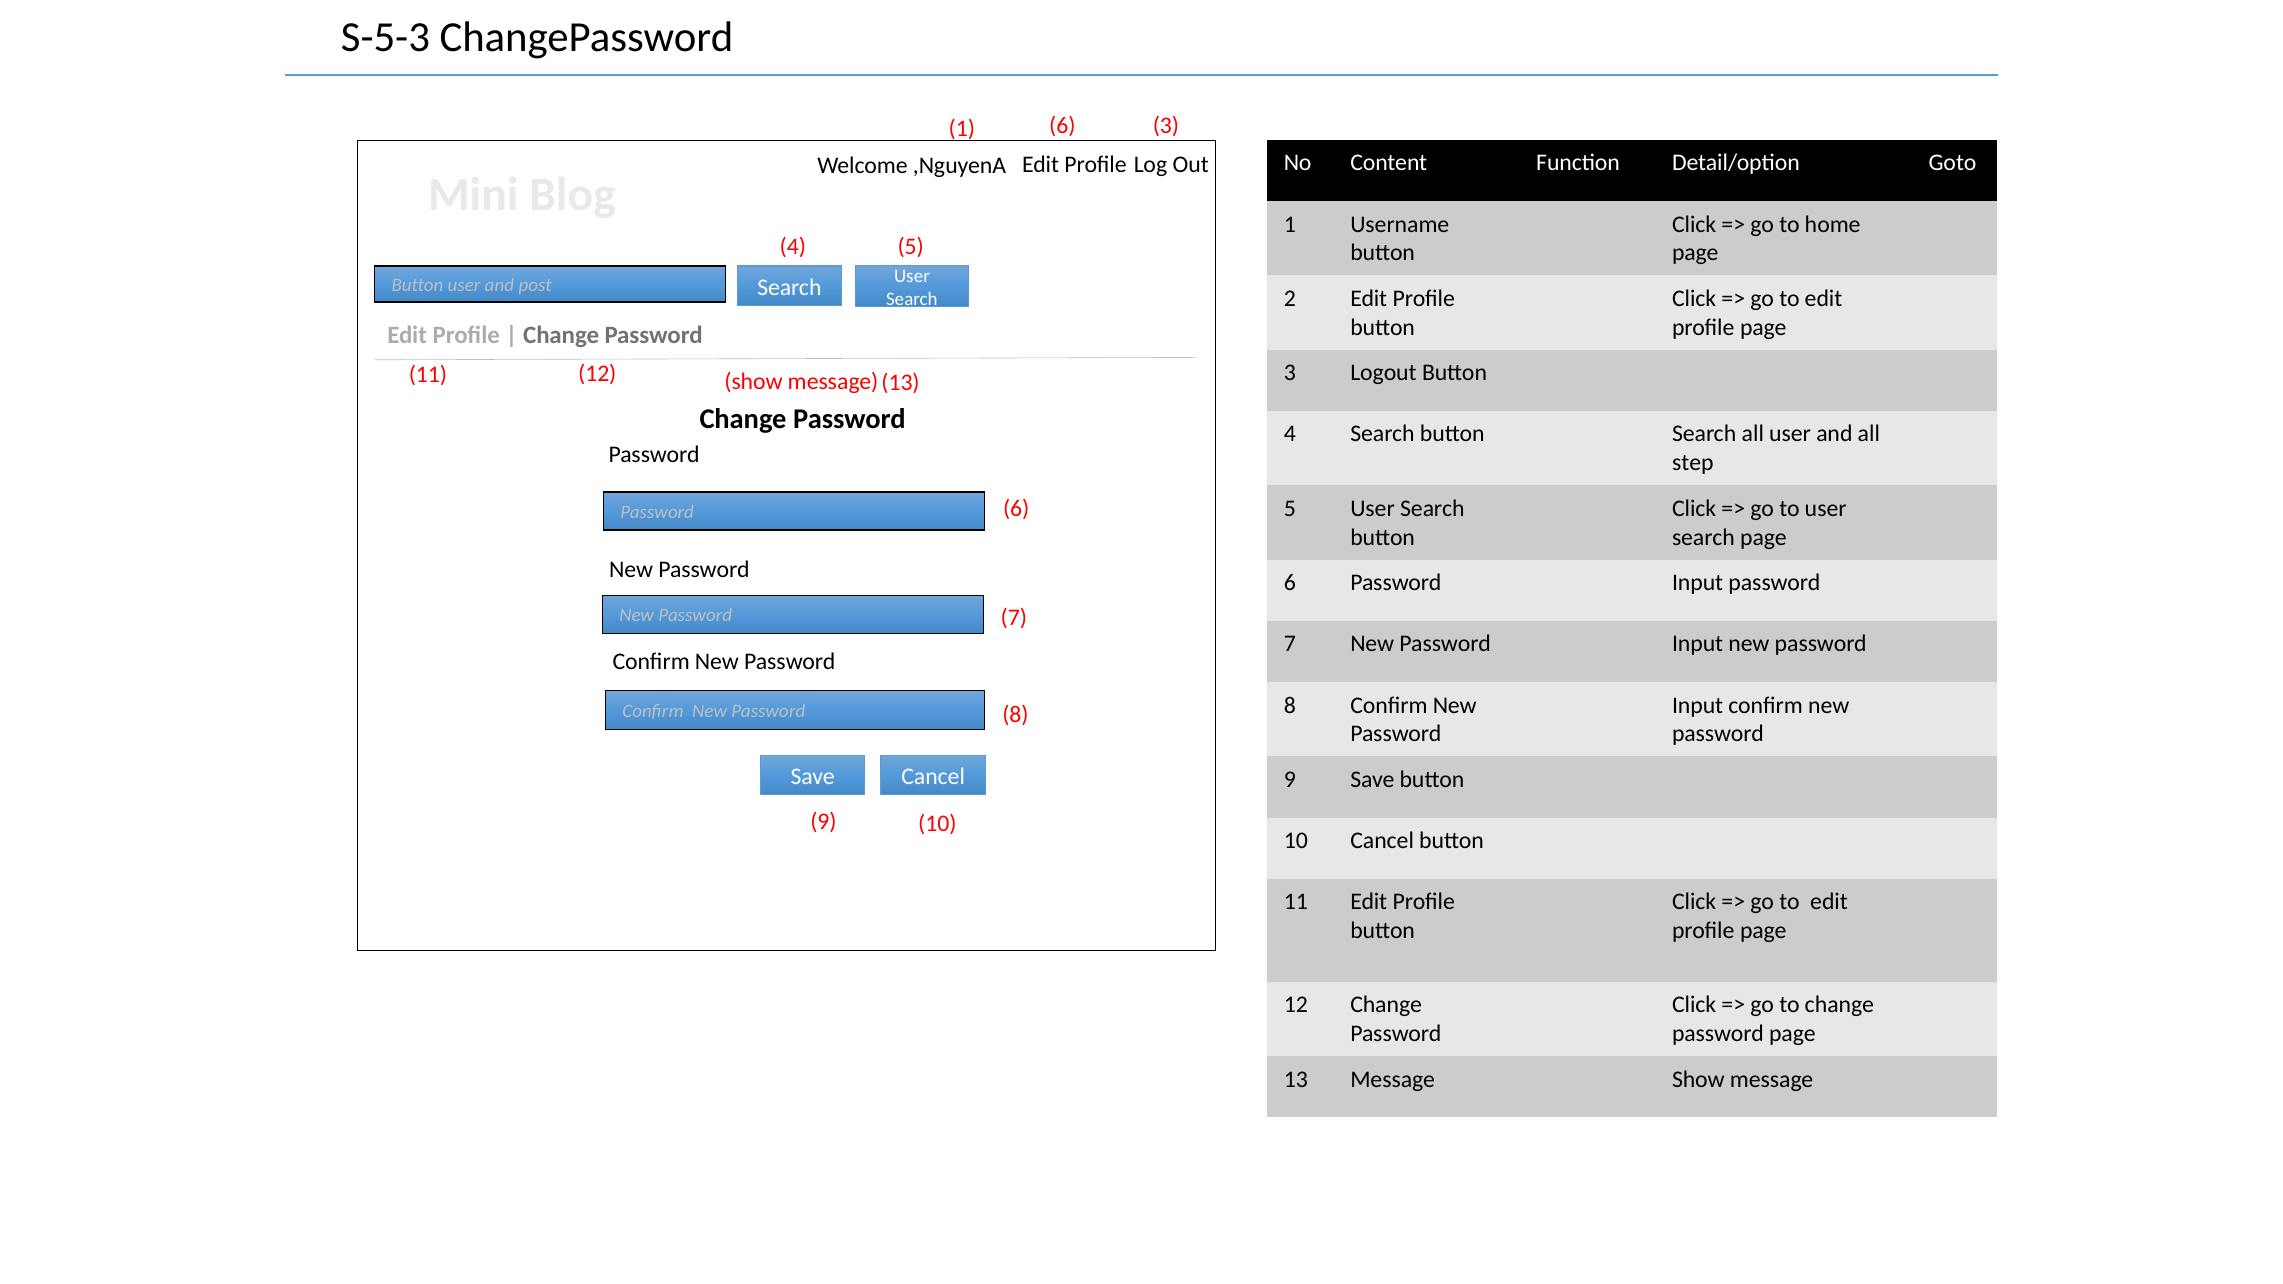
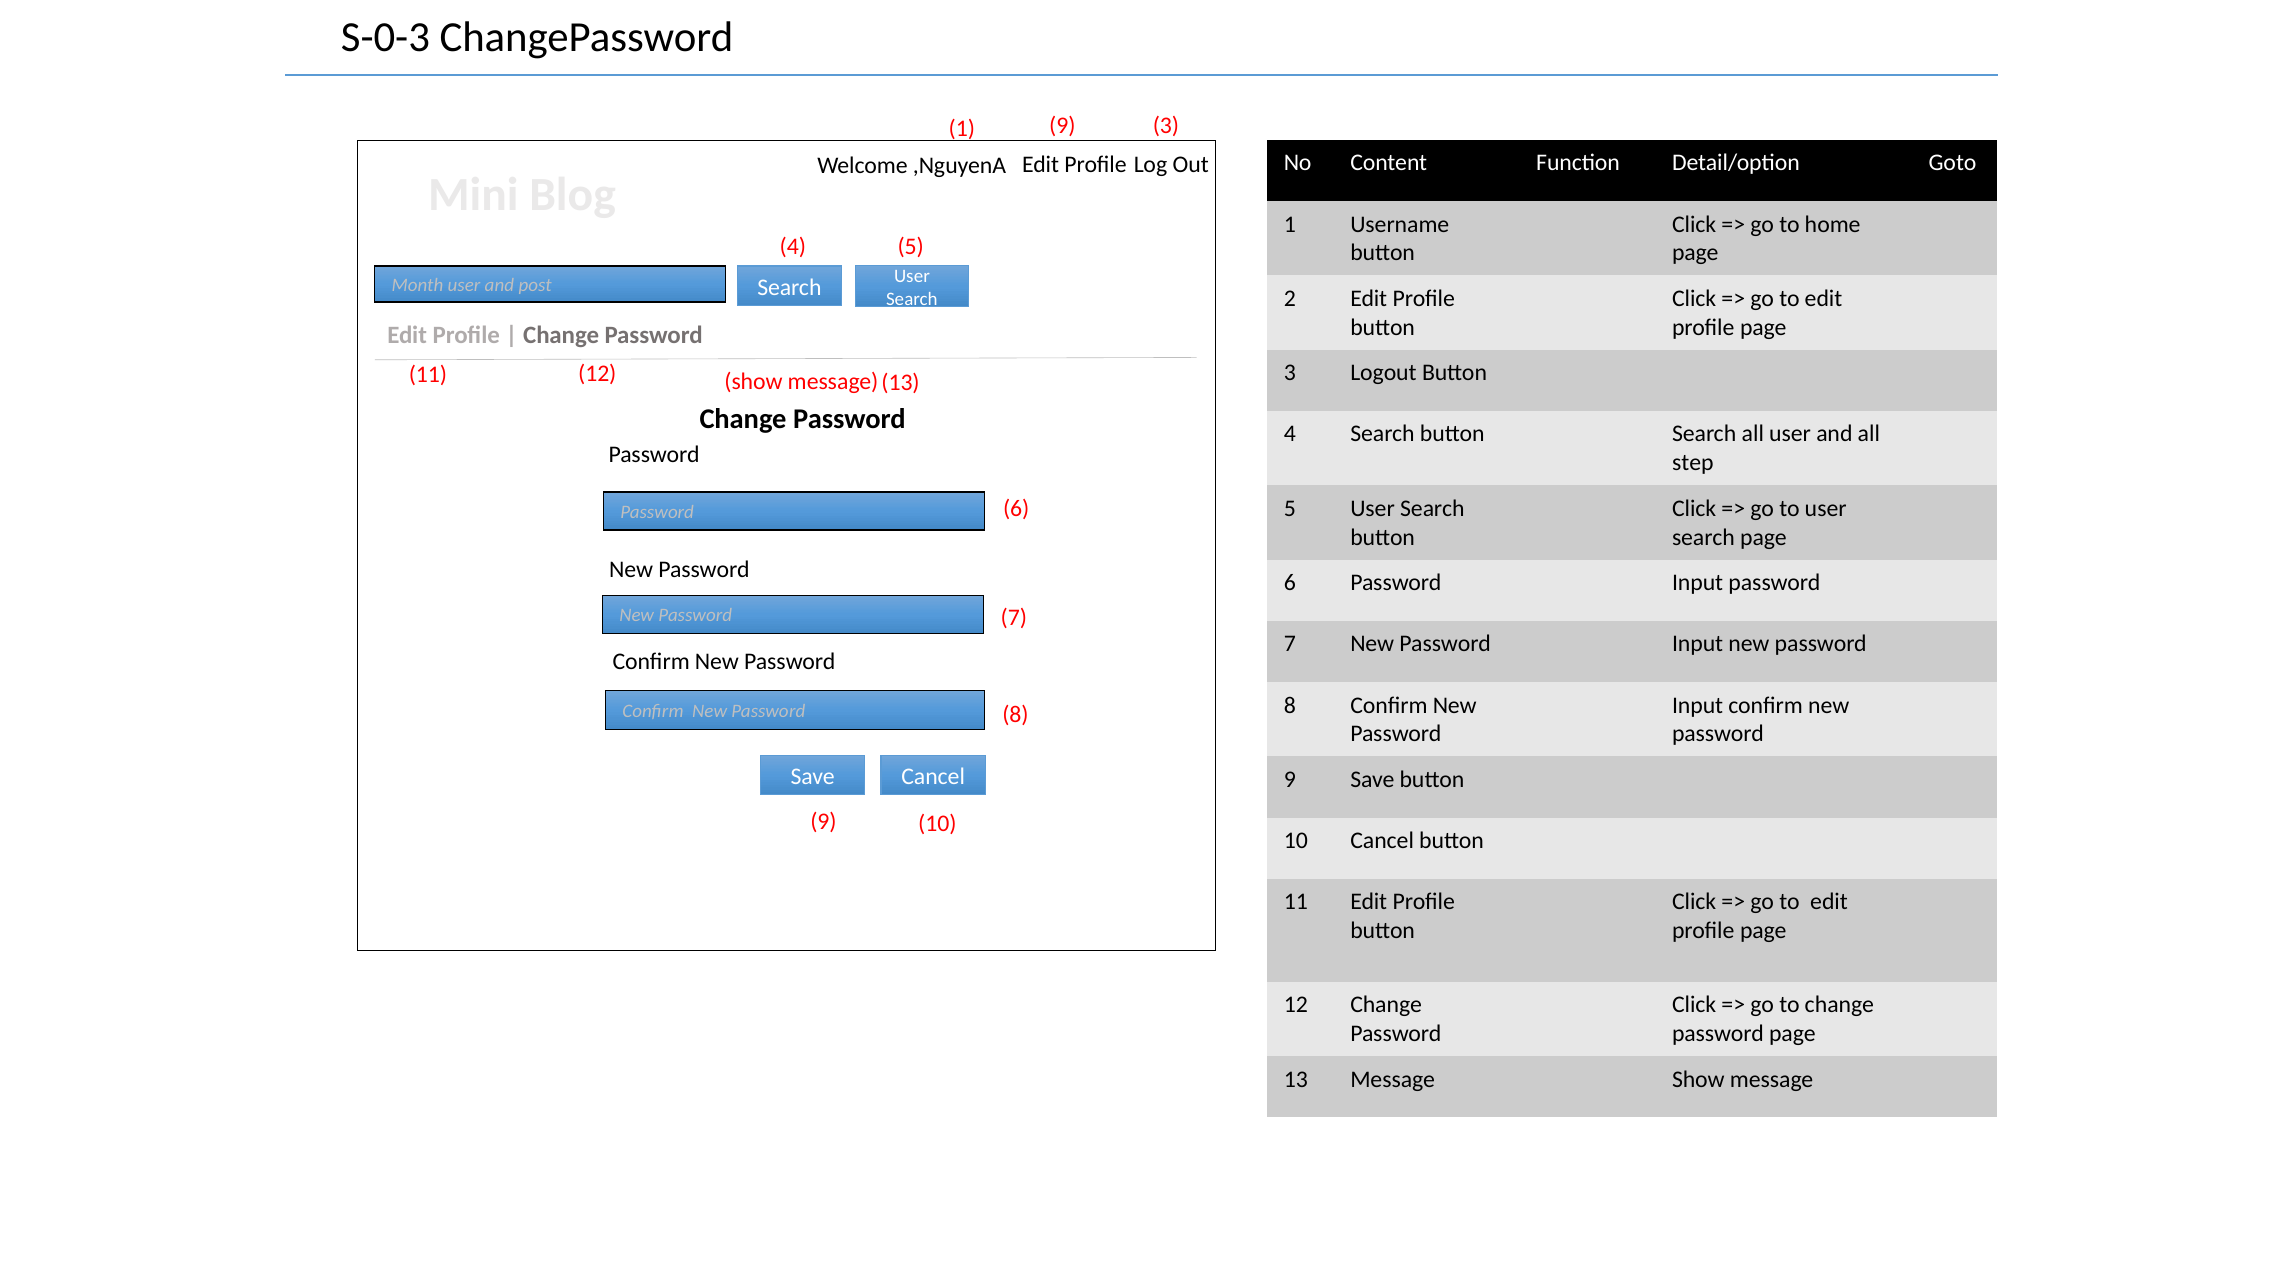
S-5-3: S-5-3 -> S-0-3 (385, 37)
1 6: 6 -> 9 (1062, 126)
Button: Button -> Month (417, 285)
